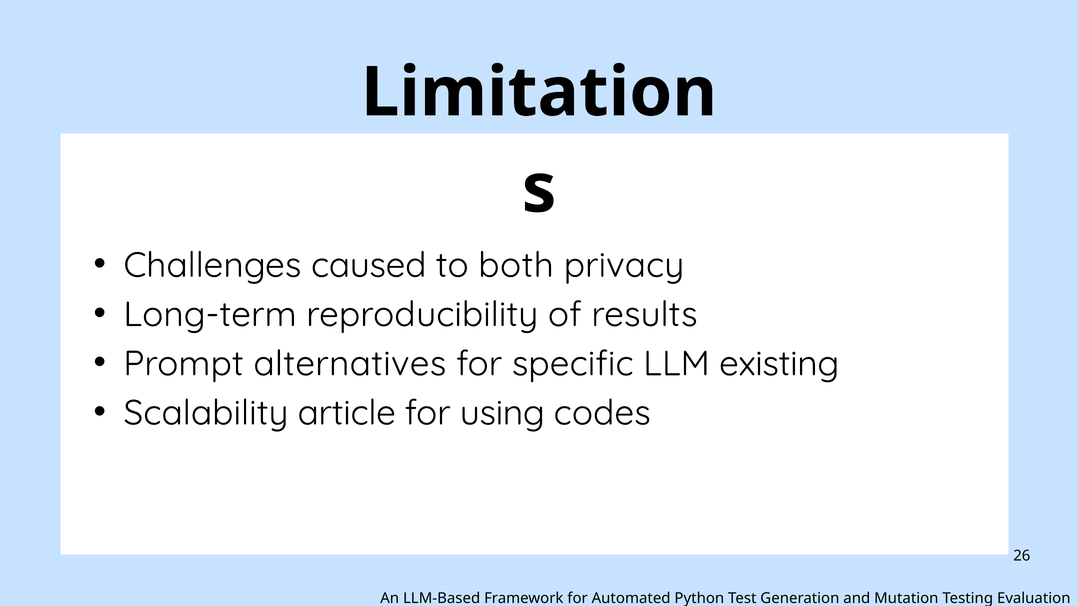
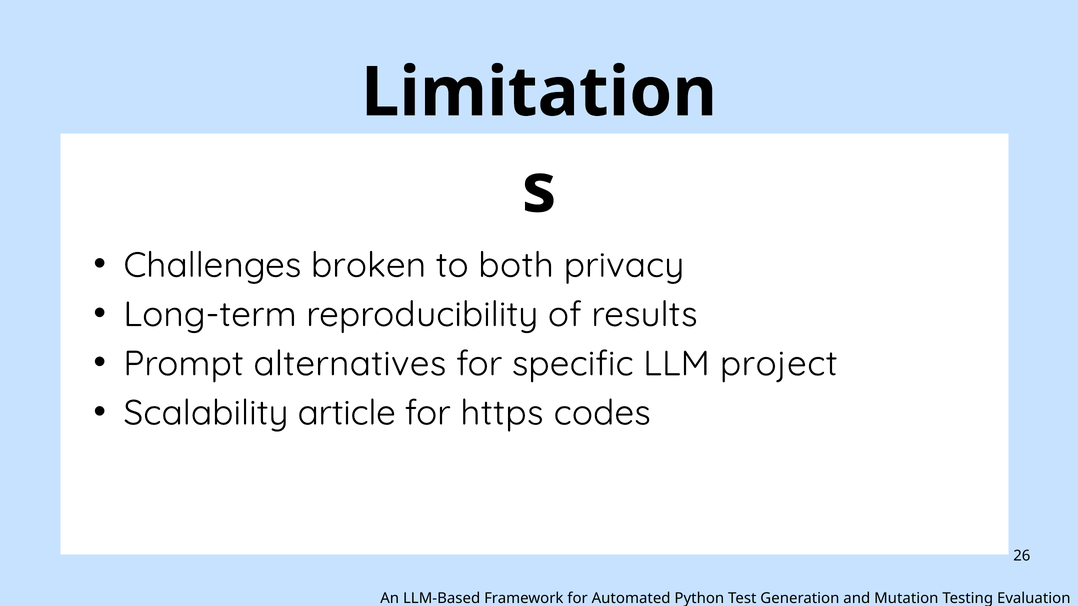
caused: caused -> broken (369, 265)
existing: existing -> project (779, 364)
using: using -> https (502, 413)
